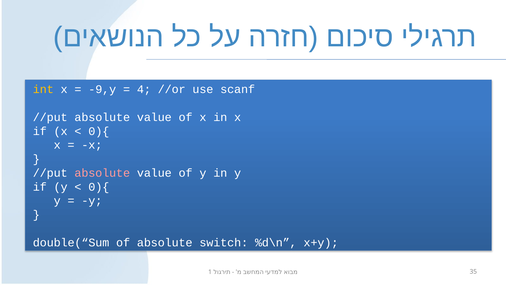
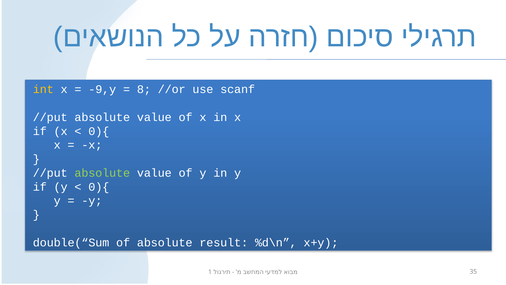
4: 4 -> 8 (144, 89)
absolute colour: pink -> light green (102, 173)
switch: switch -> result (224, 242)
